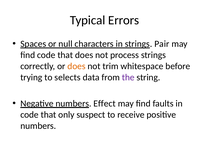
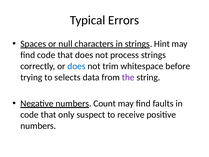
Pair: Pair -> Hint (162, 44)
does colour: orange -> blue (76, 66)
Effect: Effect -> Count (105, 103)
